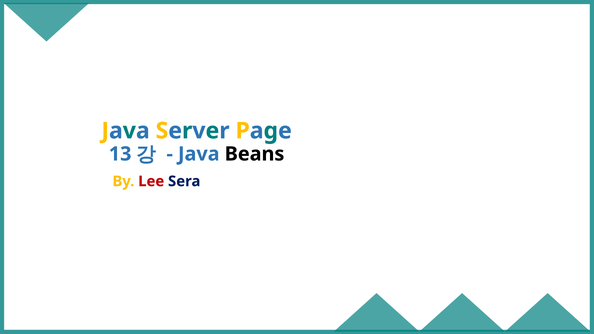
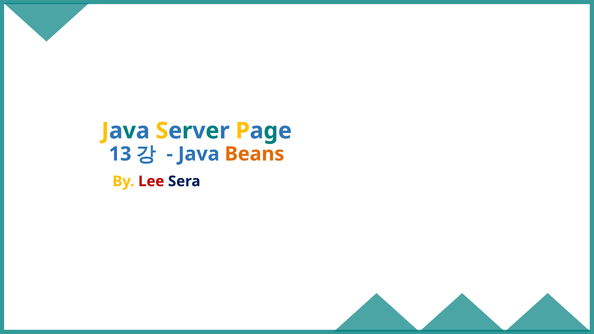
Beans colour: black -> orange (255, 154)
